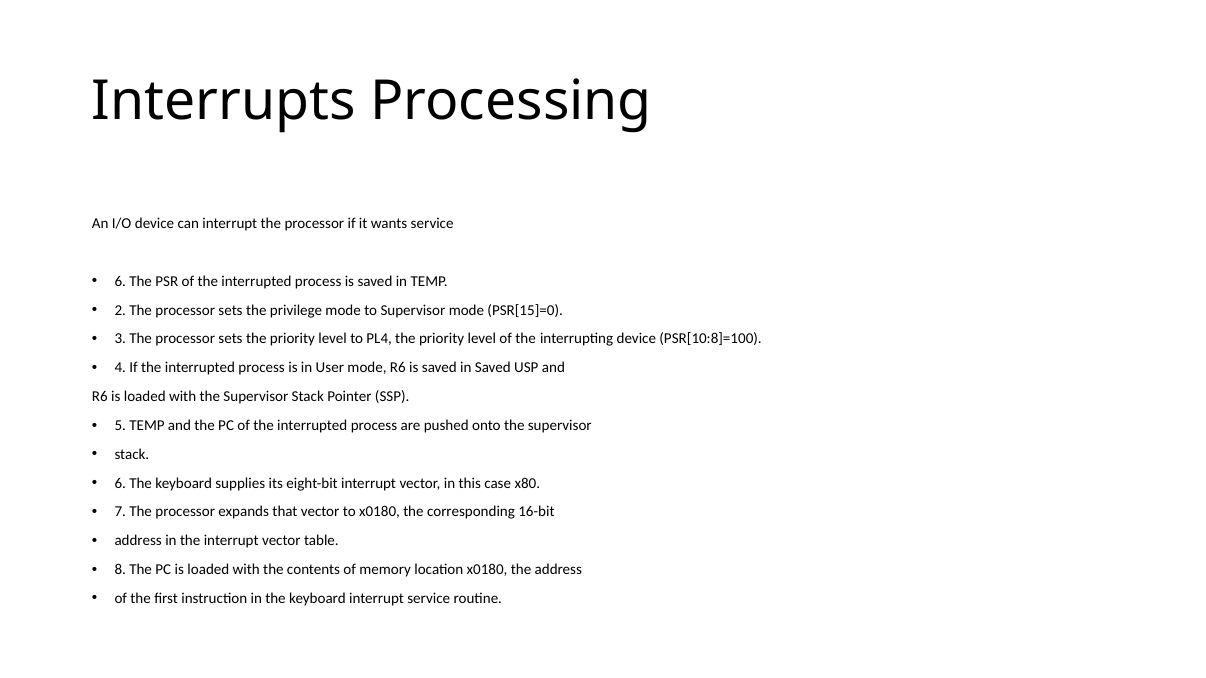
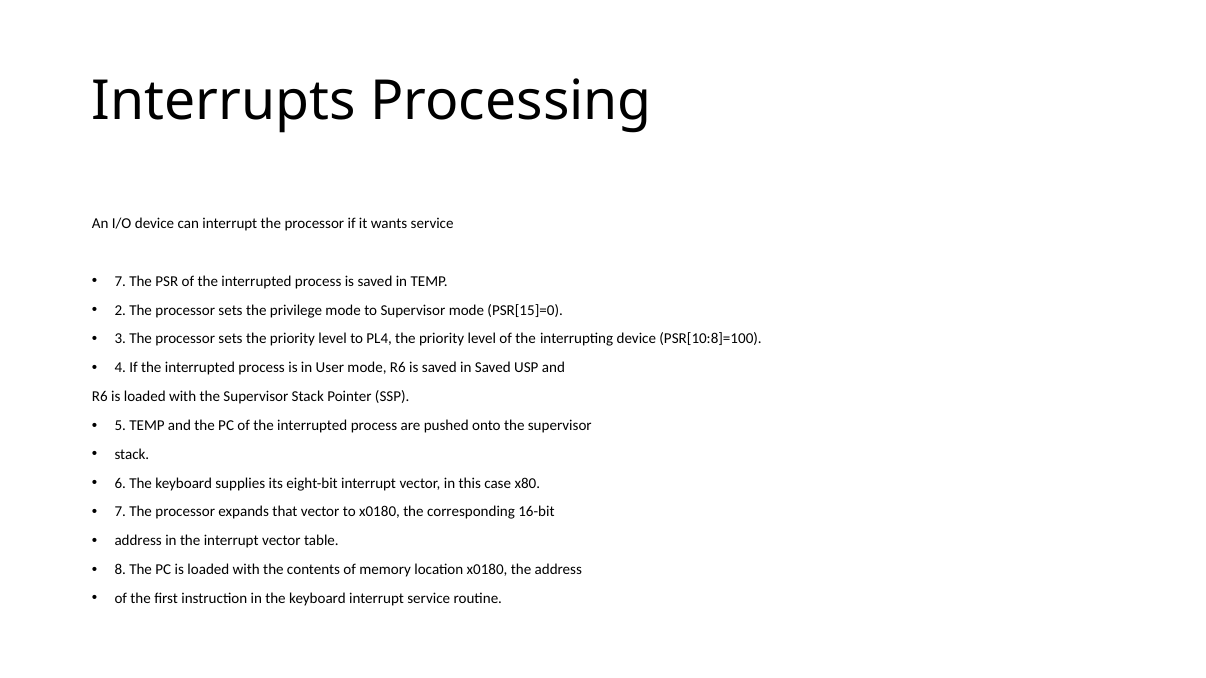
6: 6 -> 7 (120, 282)
